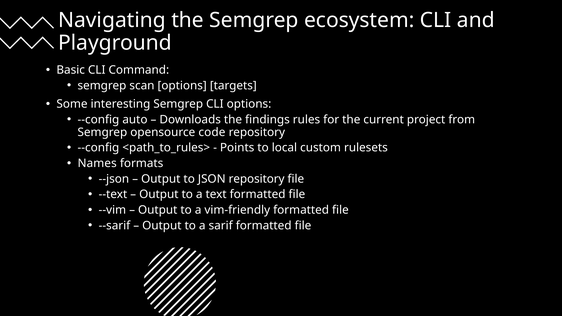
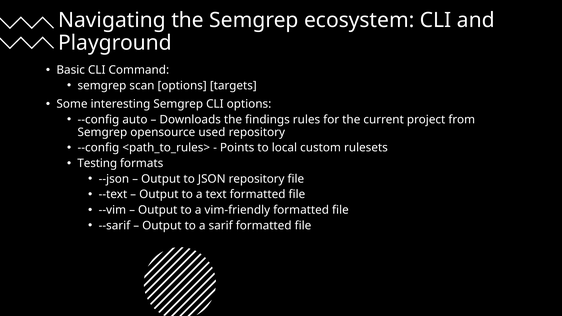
code: code -> used (212, 132)
Names: Names -> Testing (97, 163)
